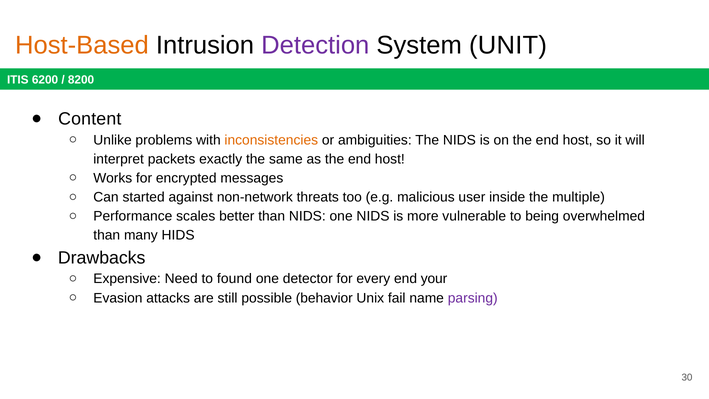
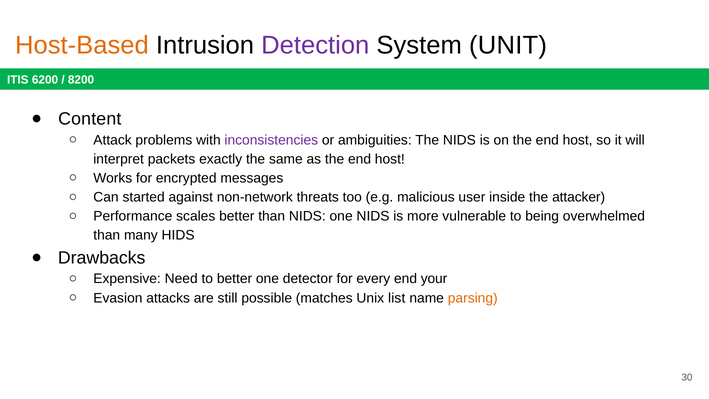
Unlike: Unlike -> Attack (113, 140)
inconsistencies colour: orange -> purple (271, 140)
multiple: multiple -> attacker (579, 197)
to found: found -> better (235, 279)
behavior: behavior -> matches (324, 298)
fail: fail -> list (397, 298)
parsing colour: purple -> orange (473, 298)
